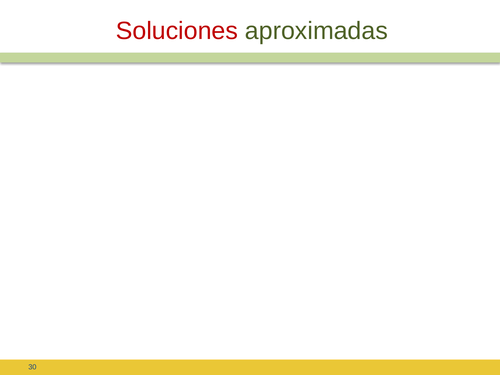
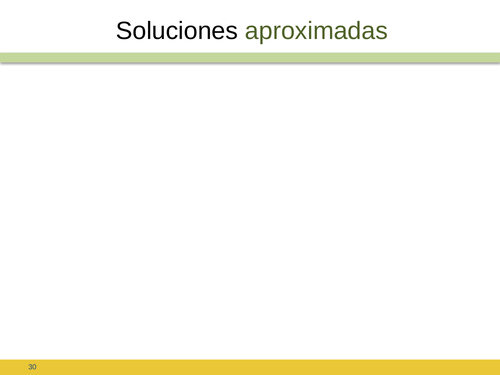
Soluciones colour: red -> black (177, 31)
